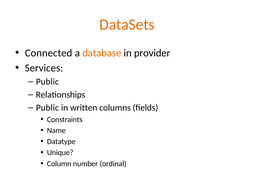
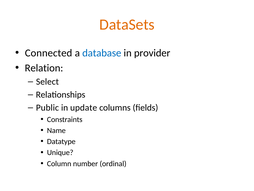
database colour: orange -> blue (102, 53)
Services: Services -> Relation (44, 68)
Public: Public -> Select (47, 82)
written: written -> update (84, 107)
